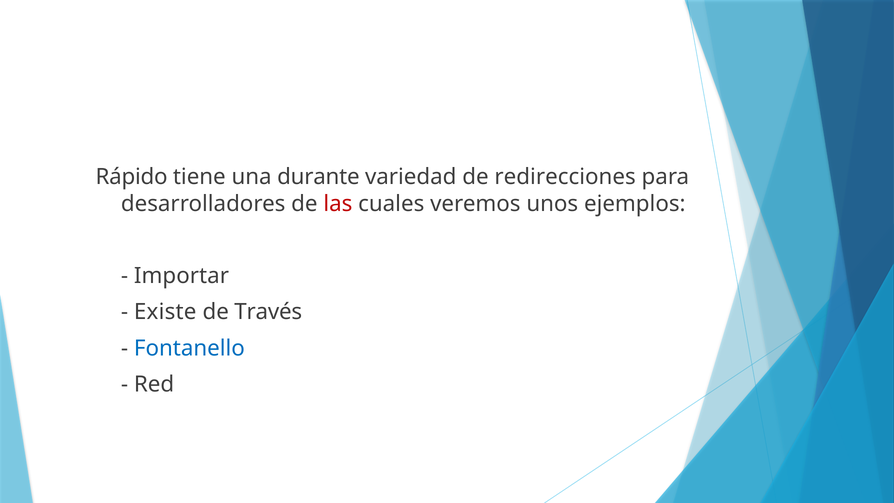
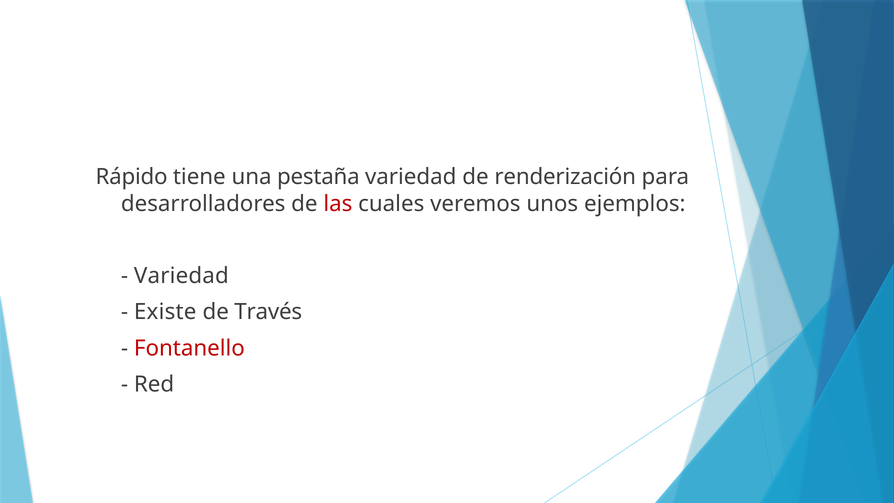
durante: durante -> pestaña (318, 177)
redirecciones: redirecciones -> renderización (565, 177)
Importar: Importar -> Variedad (181, 276)
Fontanello colour: blue -> red (189, 348)
